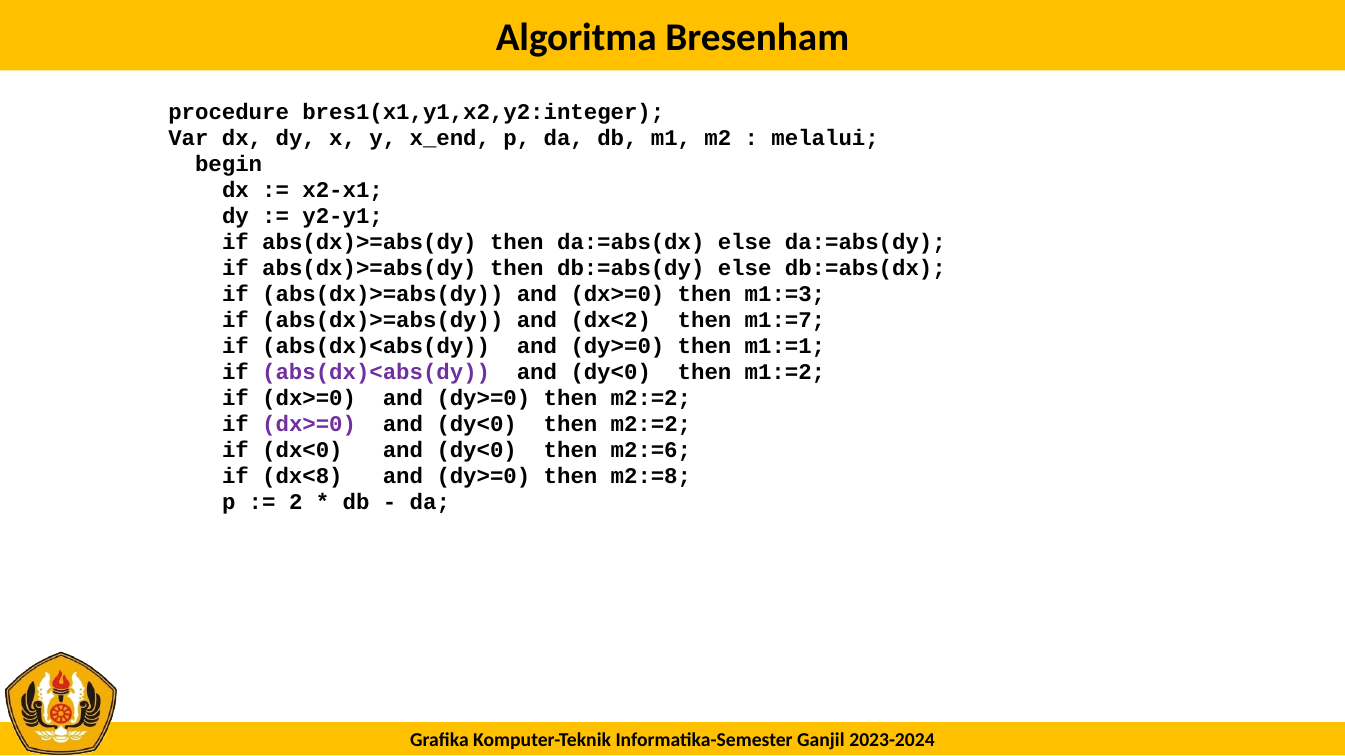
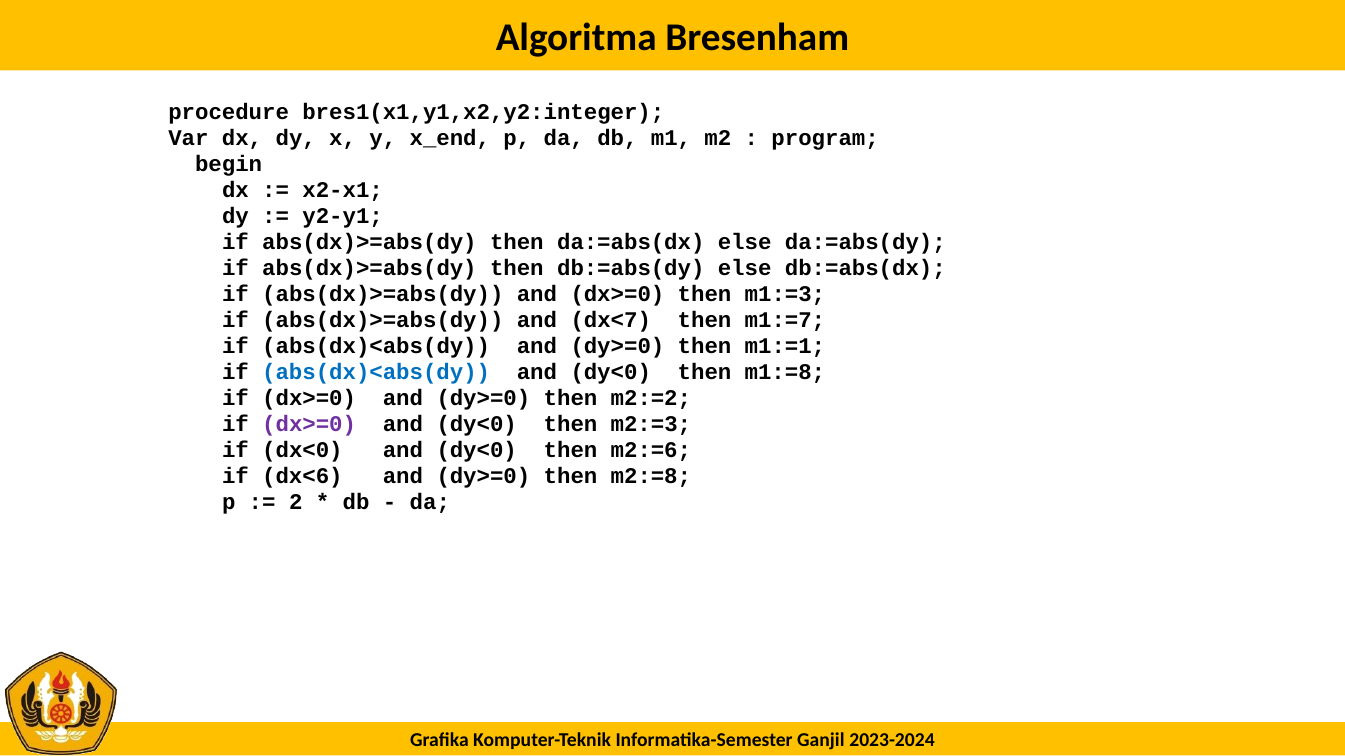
melalui: melalui -> program (825, 138)
dx<2: dx<2 -> dx<7 (611, 320)
abs(dx)<abs(dy colour: purple -> blue (376, 372)
m1:=2: m1:=2 -> m1:=8 (785, 372)
dy<0 then m2:=2: m2:=2 -> m2:=3 (651, 424)
dx<8: dx<8 -> dx<6 (302, 476)
